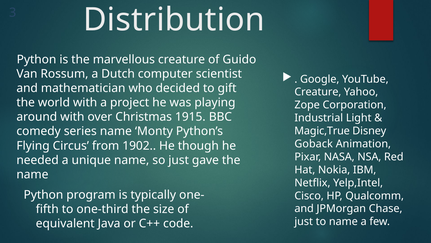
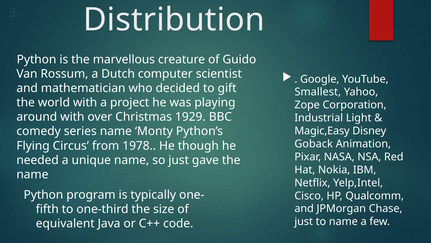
Creature: Creature -> Smallest (318, 92)
1915: 1915 -> 1929 (190, 117)
Magic,True: Magic,True -> Magic,Easy (322, 131)
1902: 1902 -> 1978 (139, 145)
